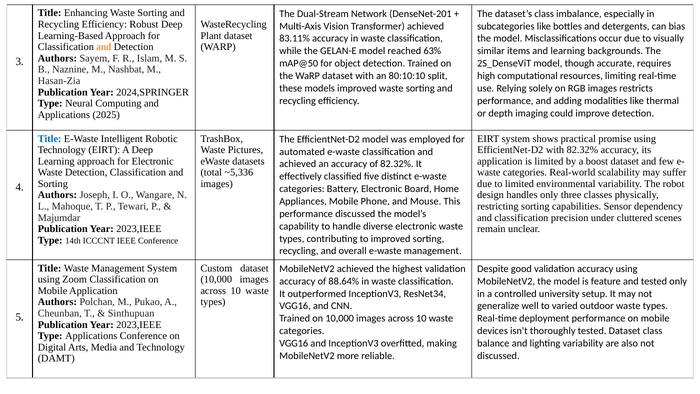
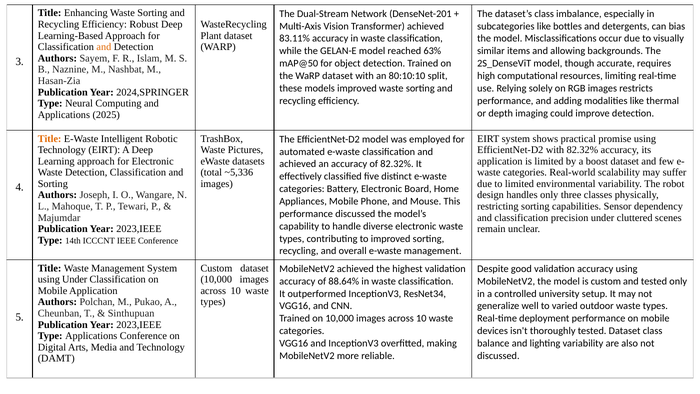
and learning: learning -> allowing (568, 51)
Title colour: blue -> orange (50, 139)
using Zoom: Zoom -> Under (75, 279)
is feature: feature -> custom (606, 281)
